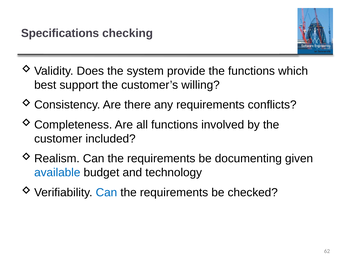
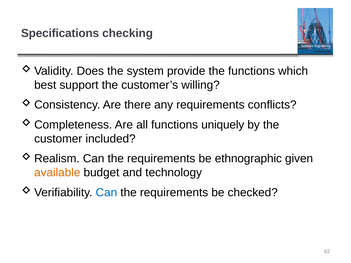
involved: involved -> uniquely (223, 125)
documenting: documenting -> ethnographic (248, 159)
available colour: blue -> orange (57, 173)
